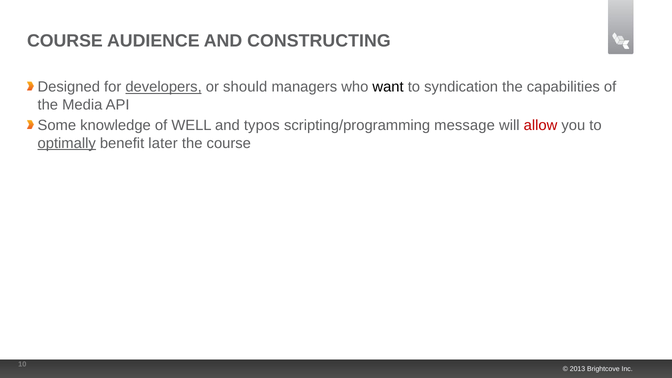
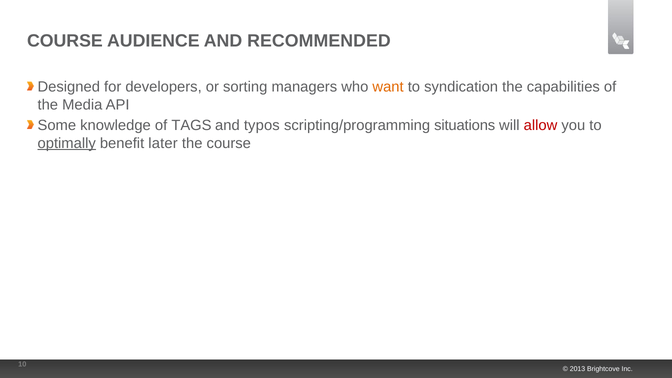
CONSTRUCTING: CONSTRUCTING -> RECOMMENDED (319, 41)
developers underline: present -> none (164, 87)
should: should -> sorting (245, 87)
want colour: black -> orange (388, 87)
WELL: WELL -> TAGS (191, 125)
message: message -> situations (465, 125)
